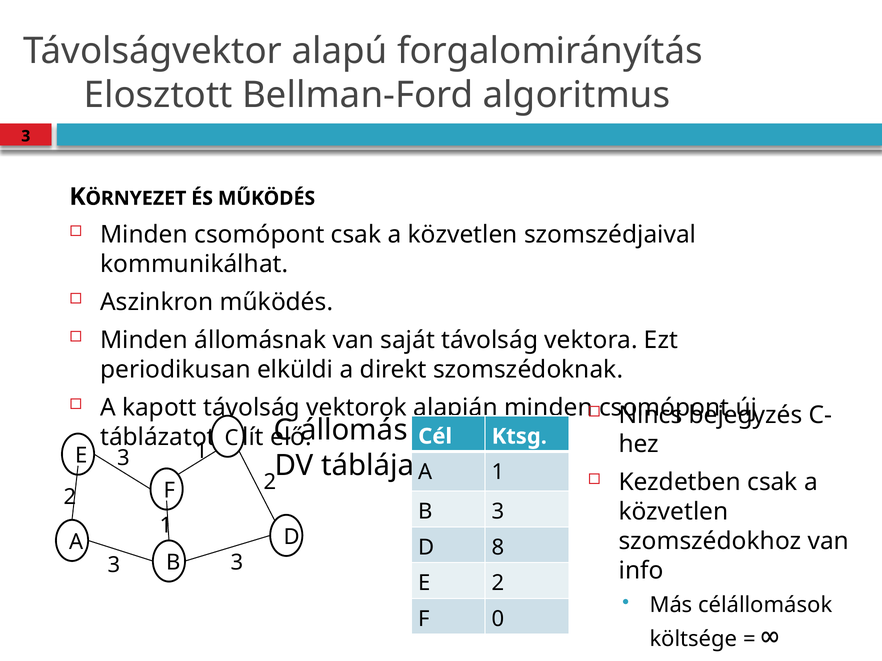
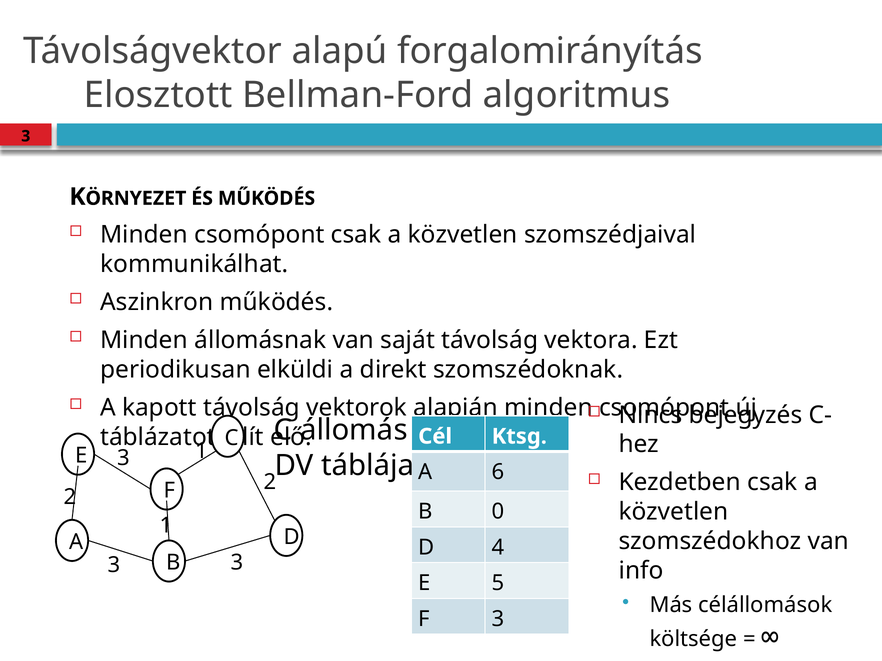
A 1: 1 -> 6 (498, 472)
B 3: 3 -> 0 (498, 512)
8: 8 -> 4 (498, 548)
E 2: 2 -> 5 (498, 584)
F 0: 0 -> 3 (498, 619)
